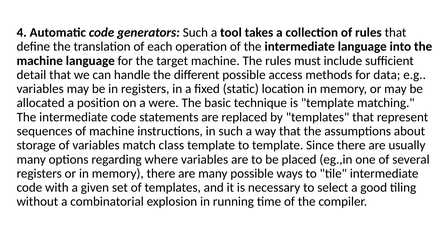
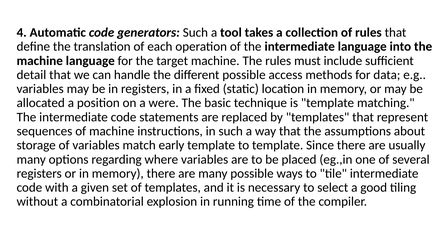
class: class -> early (172, 145)
